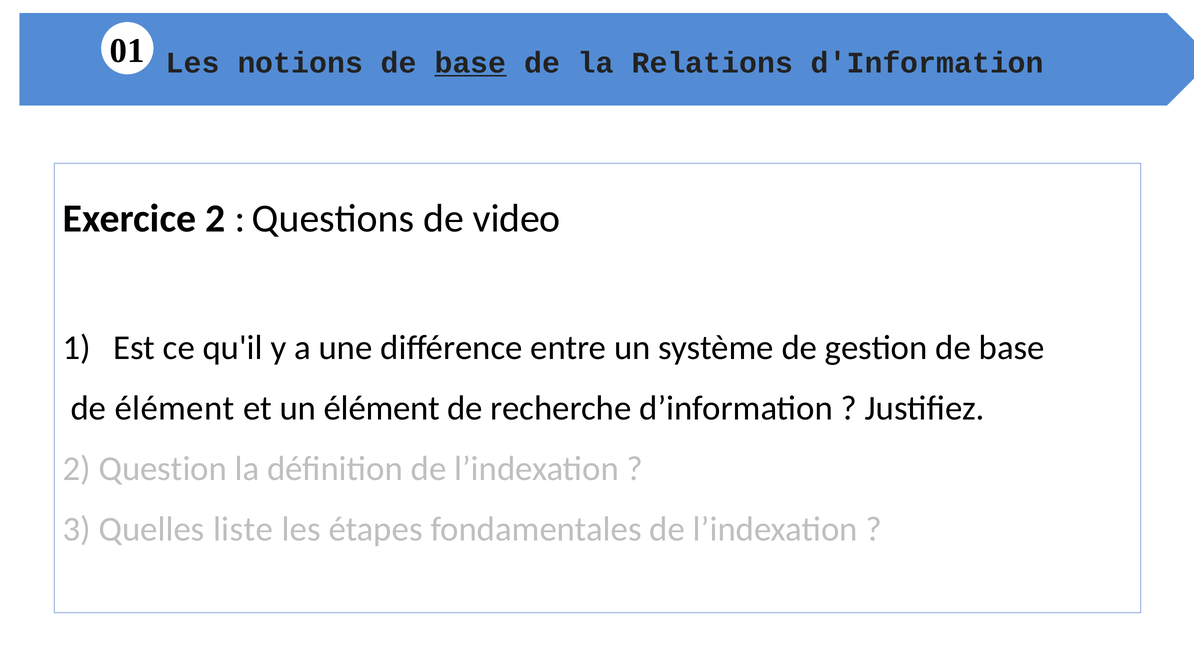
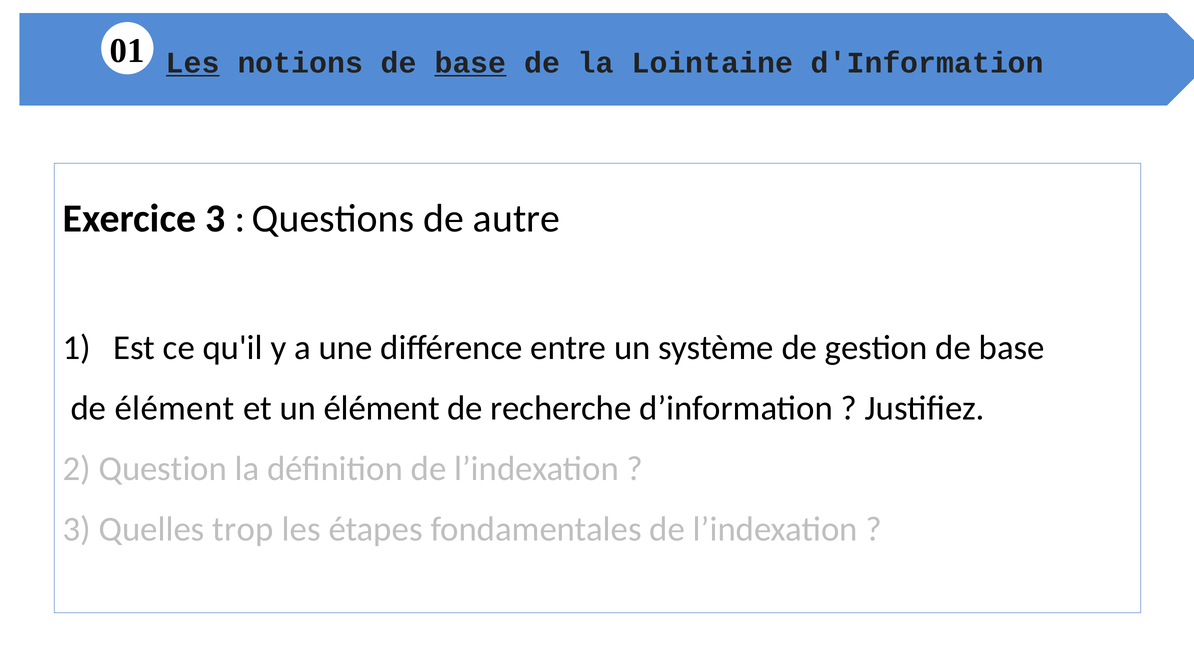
Les underline: none -> present (193, 63)
Relations: Relations -> Lointaine (712, 63)
Exercice 2: 2 -> 3 (215, 218)
video: video -> autre (517, 218)
liste: liste -> trop (243, 529)
